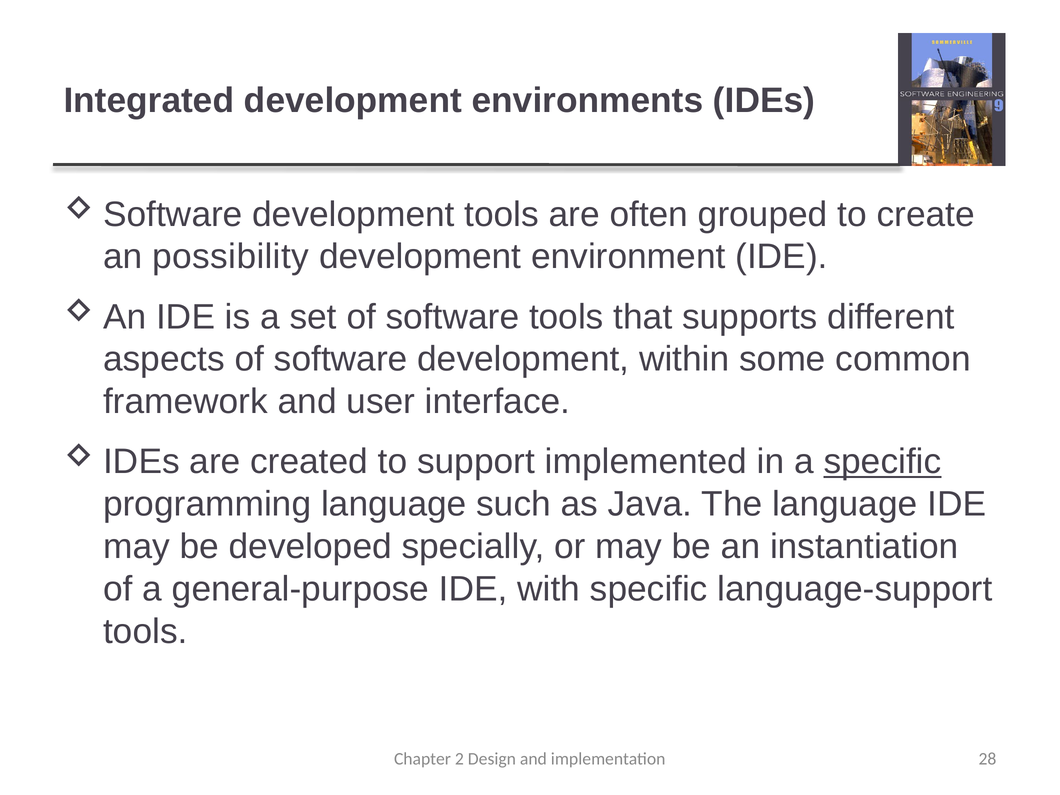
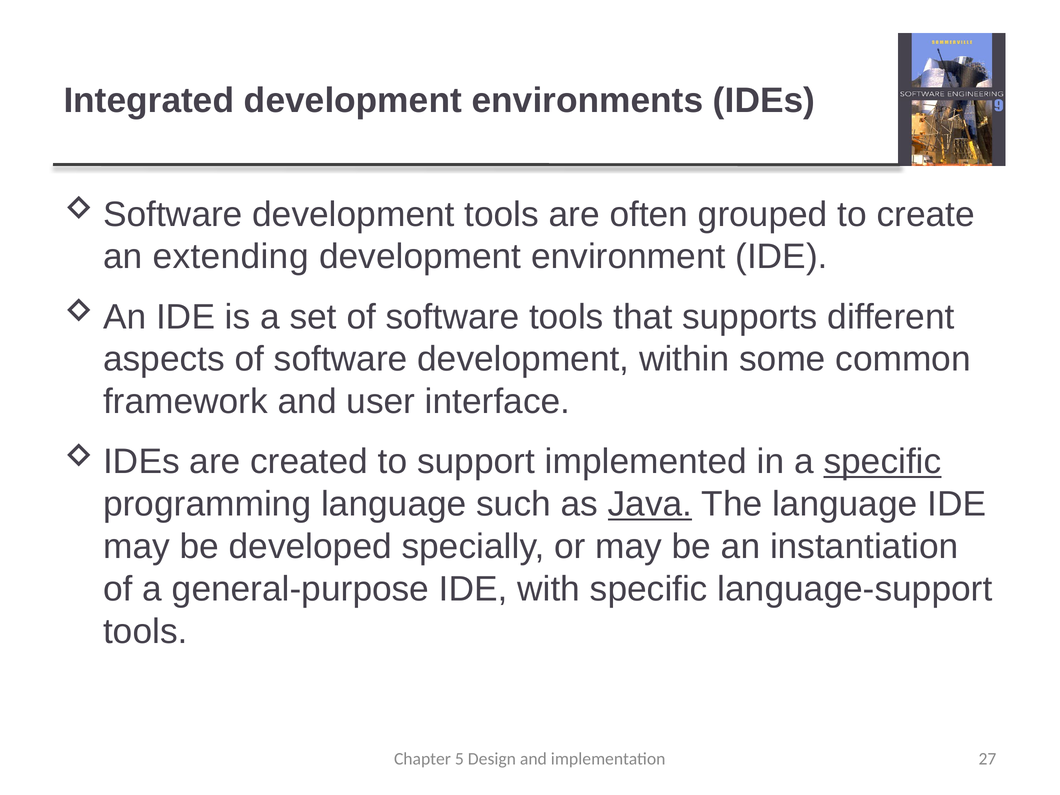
possibility: possibility -> extending (231, 257)
Java underline: none -> present (650, 504)
2: 2 -> 5 (459, 759)
28: 28 -> 27 (987, 759)
